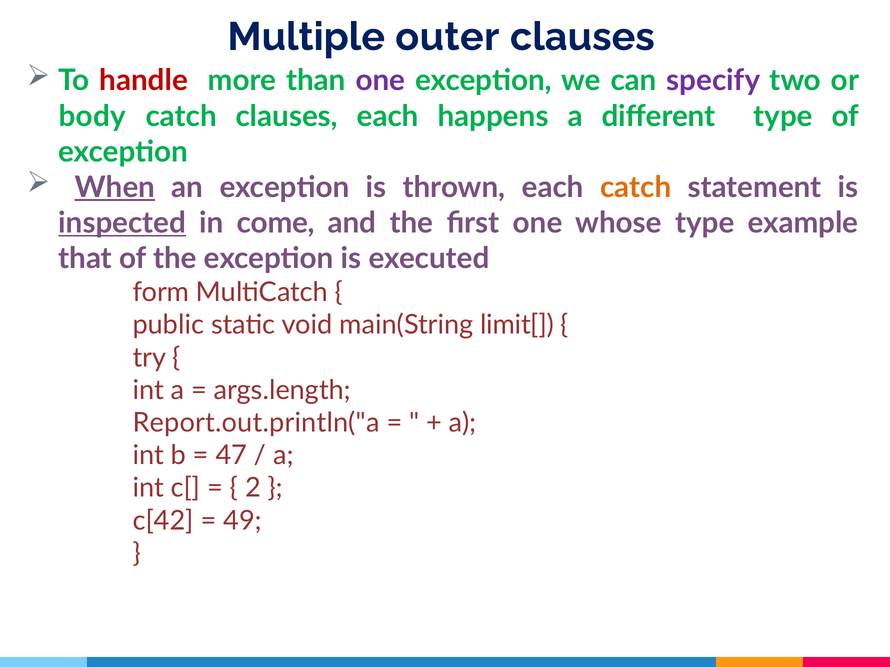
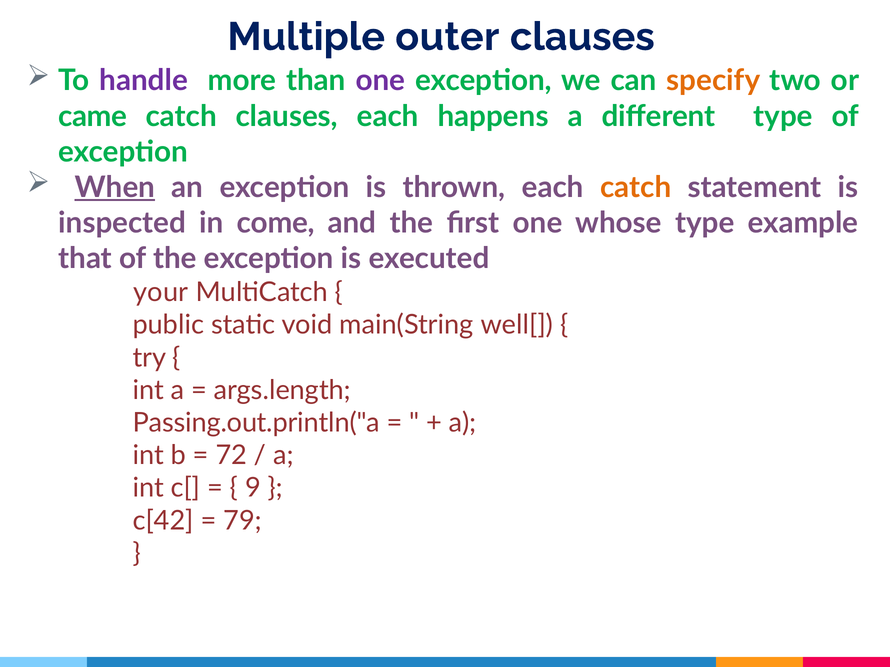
handle colour: red -> purple (144, 81)
specify colour: purple -> orange (713, 81)
body: body -> came (93, 116)
inspected underline: present -> none (122, 223)
form: form -> your (161, 293)
limit[: limit[ -> well[ (517, 325)
Report.out.println("a: Report.out.println("a -> Passing.out.println("a (256, 423)
47: 47 -> 72 (231, 456)
2: 2 -> 9 (253, 488)
49: 49 -> 79 (243, 521)
